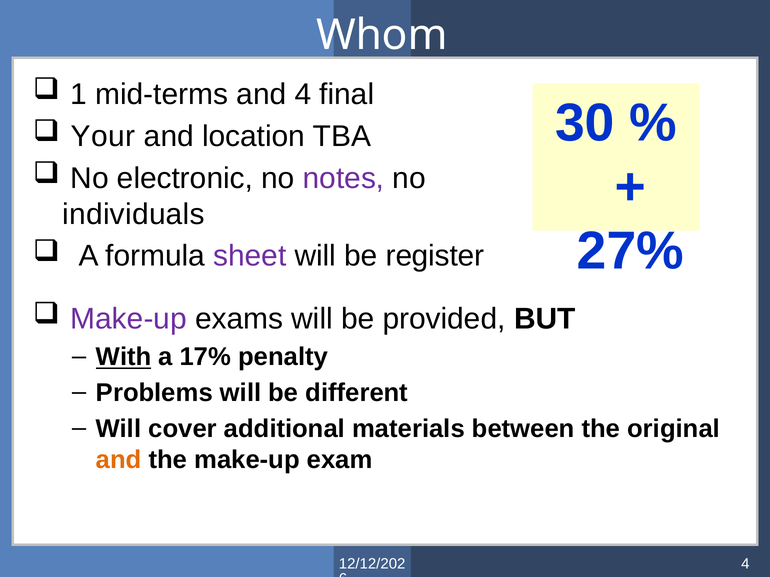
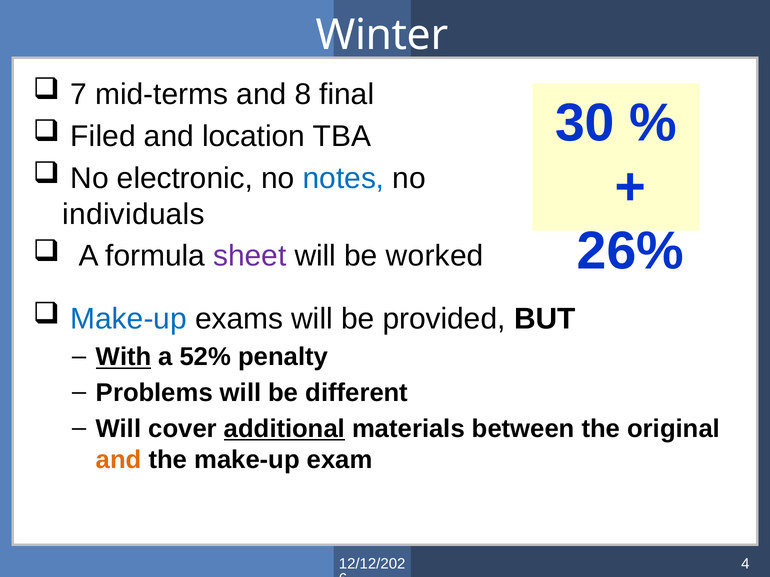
Whom: Whom -> Winter (382, 35)
1: 1 -> 7 (79, 94)
and 4: 4 -> 8 (303, 94)
Your: Your -> Filed (103, 136)
notes colour: purple -> blue (344, 178)
27%: 27% -> 26% (630, 251)
register: register -> worked (435, 256)
Make-up colour: purple -> blue (129, 319)
17%: 17% -> 52% (205, 357)
additional underline: none -> present (284, 429)
